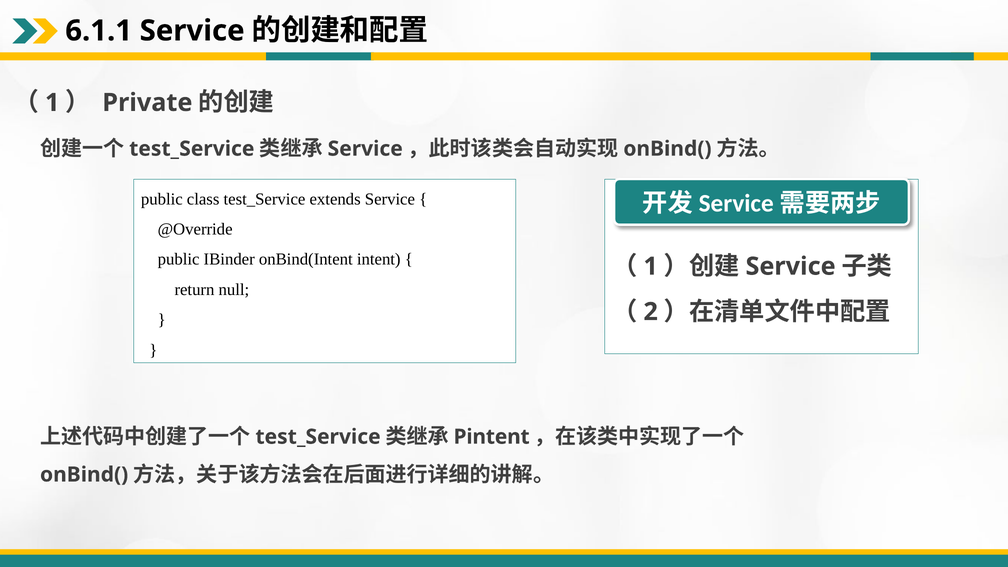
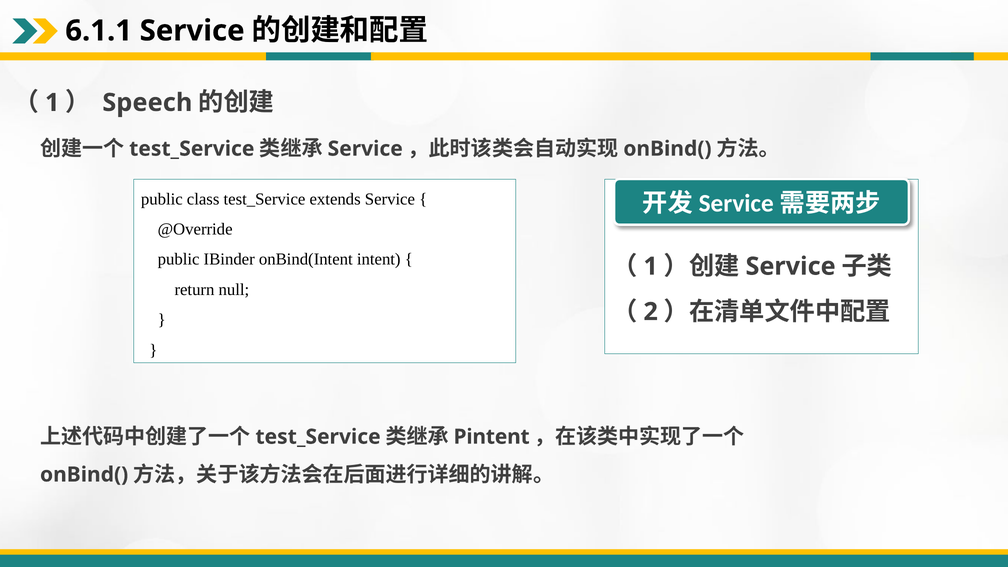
Private: Private -> Speech (147, 103)
